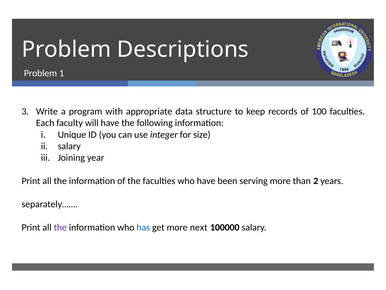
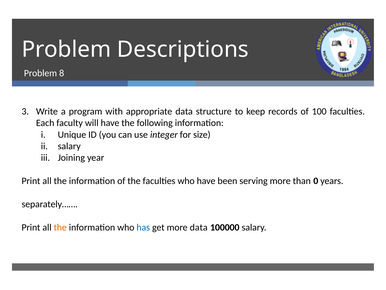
1: 1 -> 8 (62, 73)
2: 2 -> 0 (316, 181)
the colour: purple -> orange (60, 227)
more next: next -> data (199, 227)
